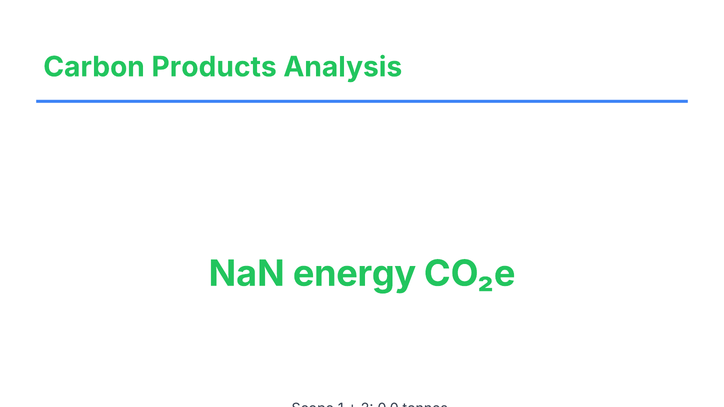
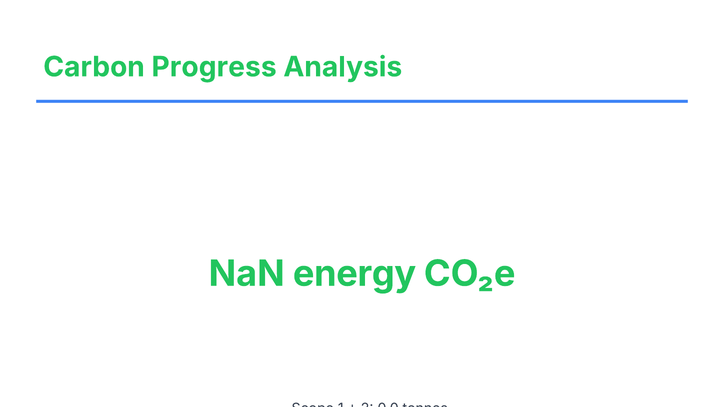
Products: Products -> Progress (214, 67)
